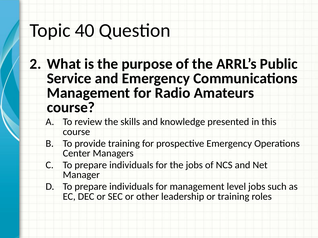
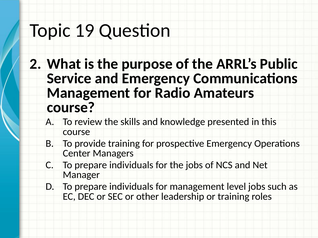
40: 40 -> 19 (85, 31)
